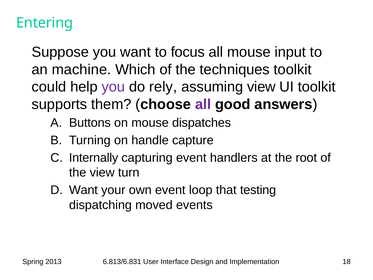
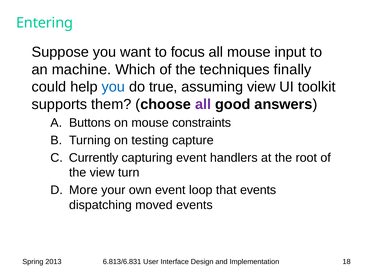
techniques toolkit: toolkit -> finally (293, 69)
you colour: purple -> blue (113, 87)
rely: rely -> true (163, 87)
dispatches: dispatches -> constraints (202, 123)
handle: handle -> testing (150, 140)
Internally: Internally -> Currently (94, 158)
Want: Want -> More (83, 190)
that testing: testing -> events (258, 190)
